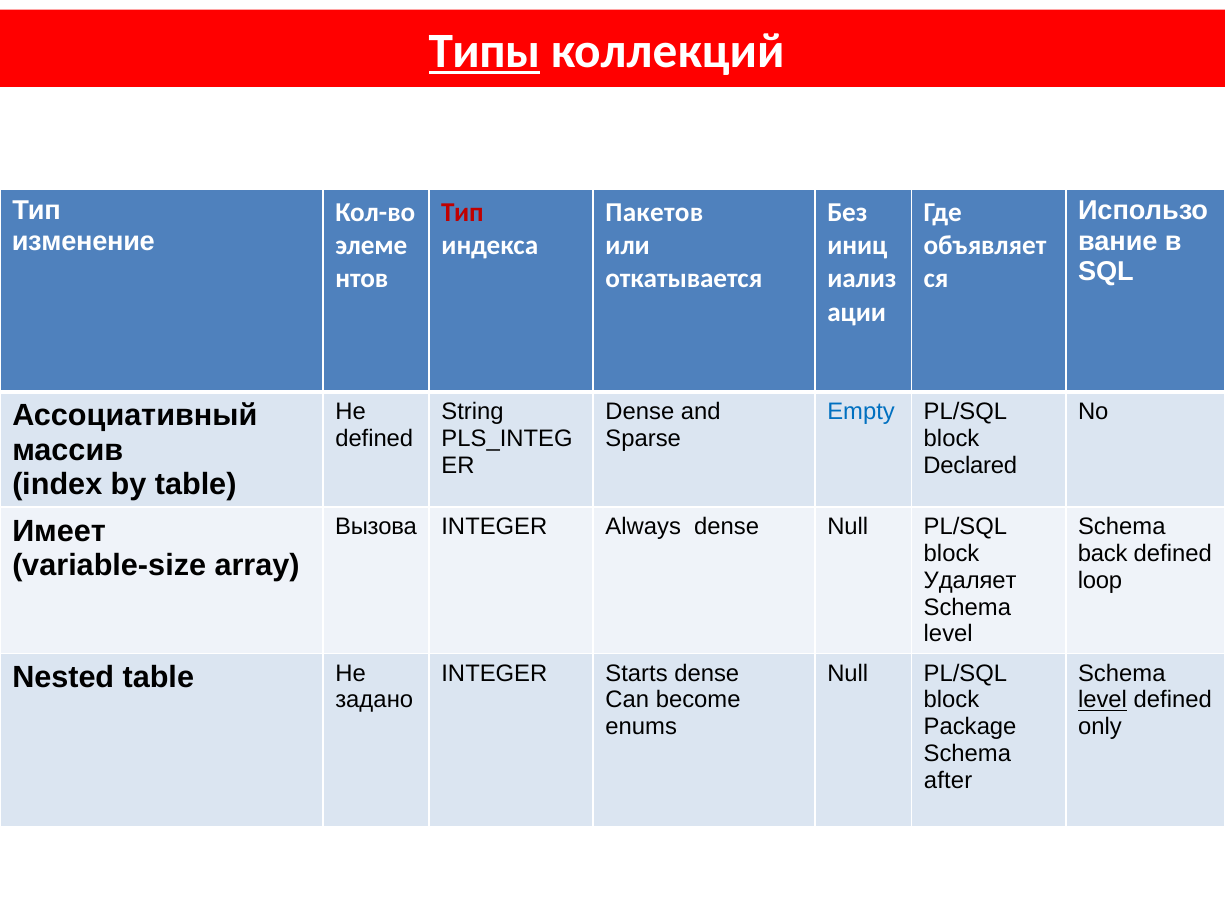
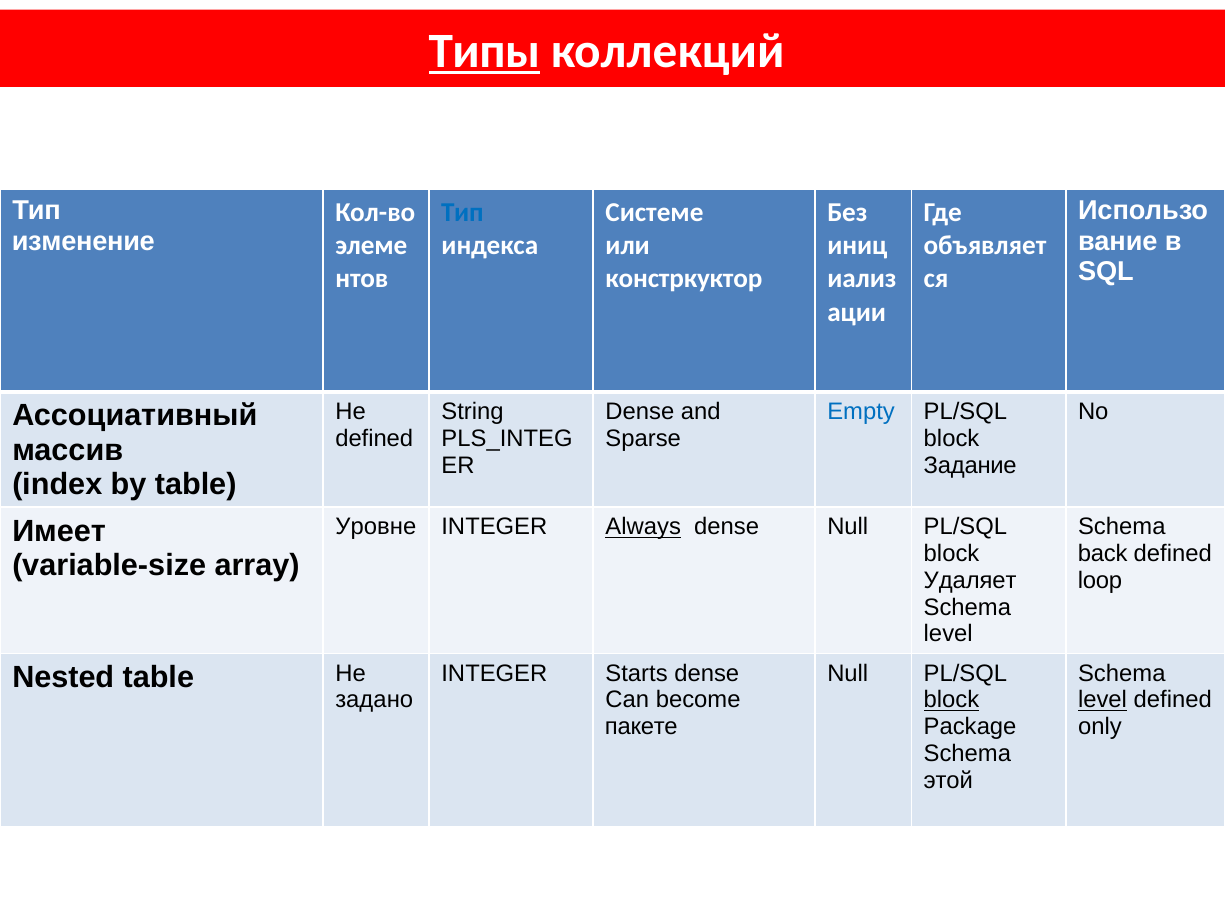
Тип colour: red -> blue (462, 212)
Пакетов: Пакетов -> Системе (654, 212)
откатывается: откатывается -> констркуктор (684, 279)
Declared: Declared -> Задание (970, 465)
Вызова: Вызова -> Уровне (376, 527)
Always underline: none -> present (643, 527)
block underline: none -> present (952, 700)
enums: enums -> пакете (641, 727)
after: after -> этой (948, 780)
